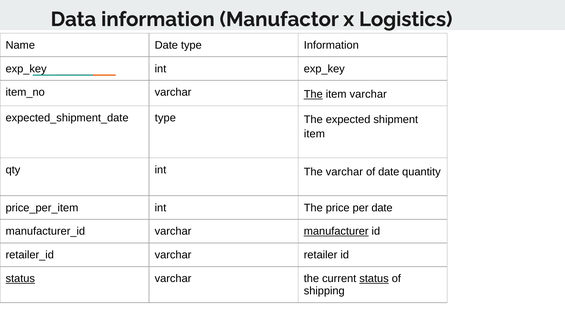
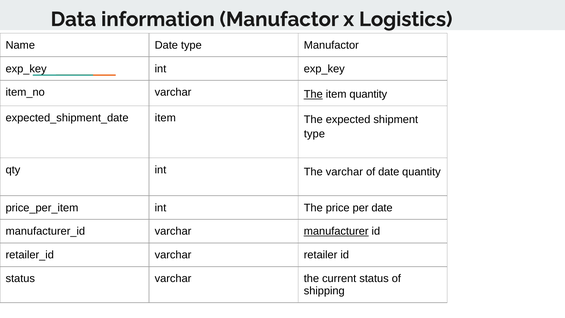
type Information: Information -> Manufactor (331, 45)
item varchar: varchar -> quantity (368, 94)
type: type -> item (165, 118)
item: item -> type (314, 134)
status underline: present -> none (20, 278)
status underline: present -> none (374, 278)
